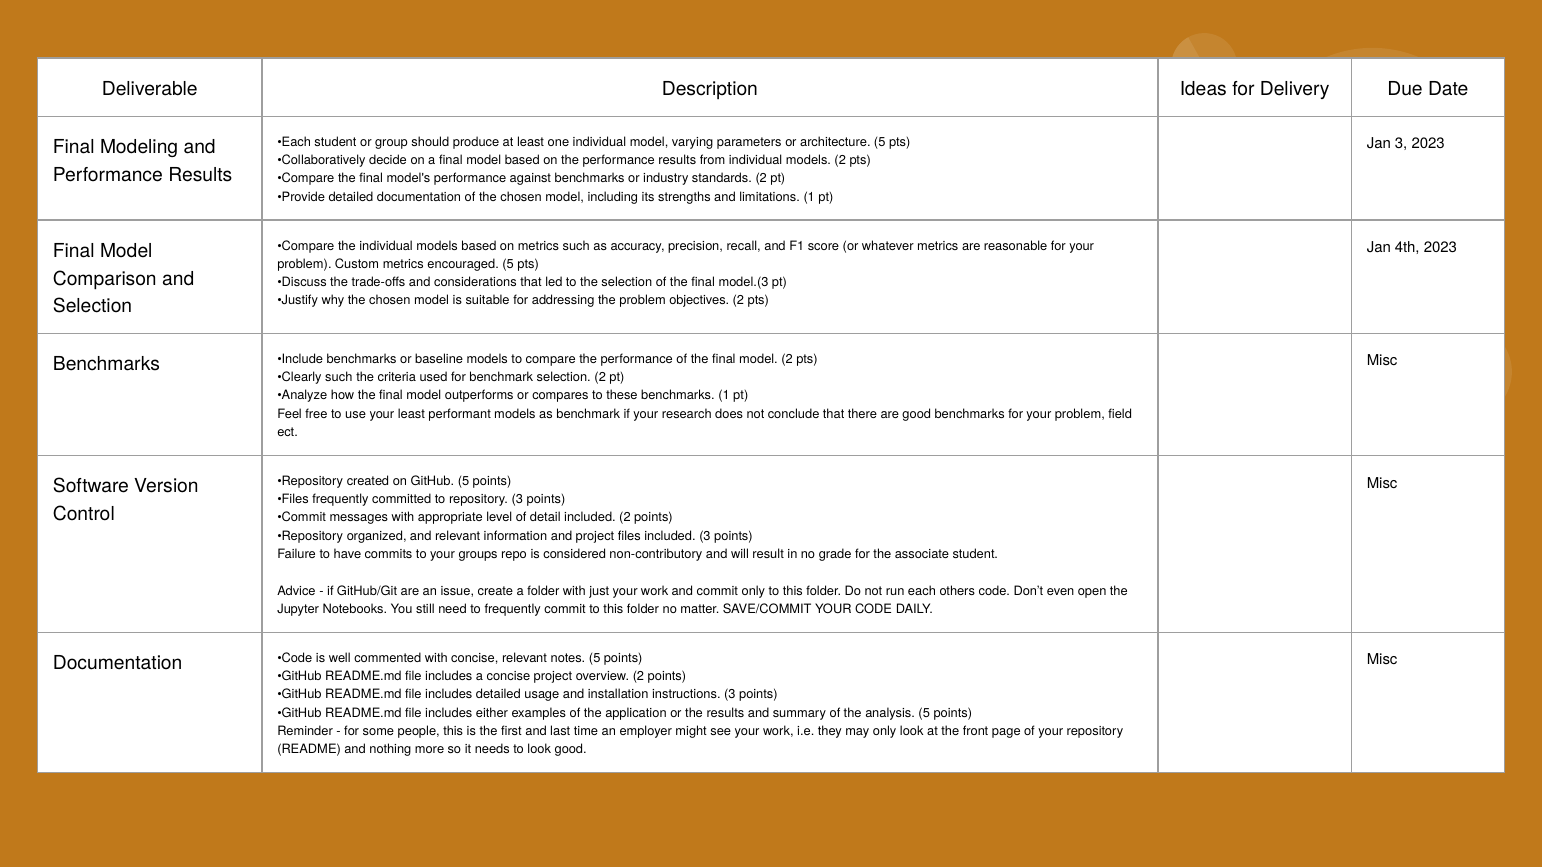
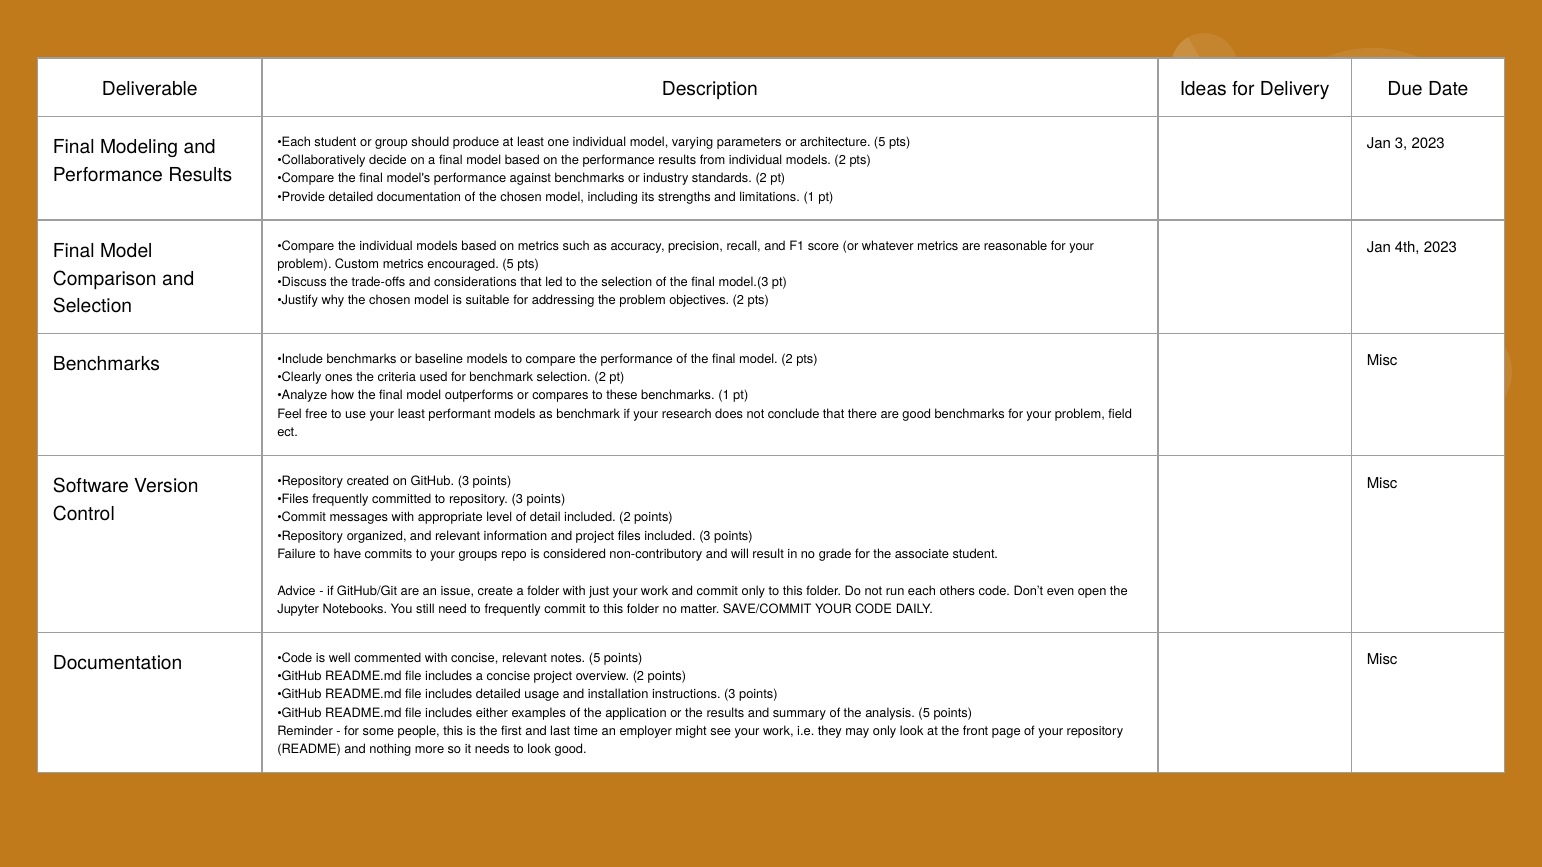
Clearly such: such -> ones (339, 378)
GitHub 5: 5 -> 3 (464, 481)
